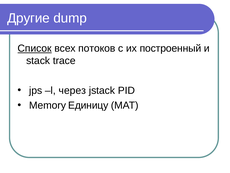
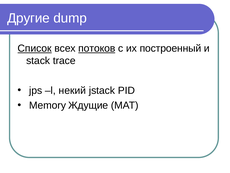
потоков underline: none -> present (97, 48)
через: через -> некий (72, 90)
Единицу: Единицу -> Ждущие (88, 105)
